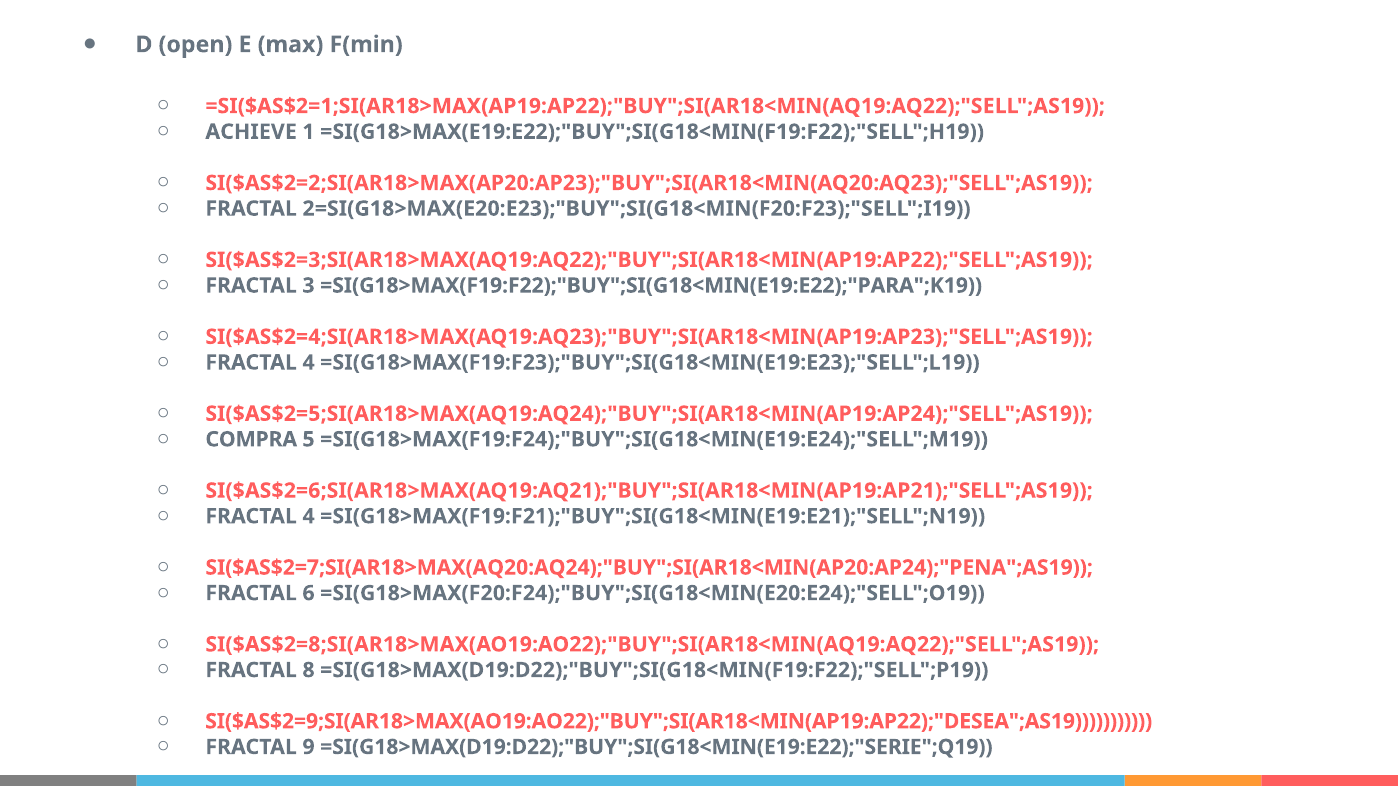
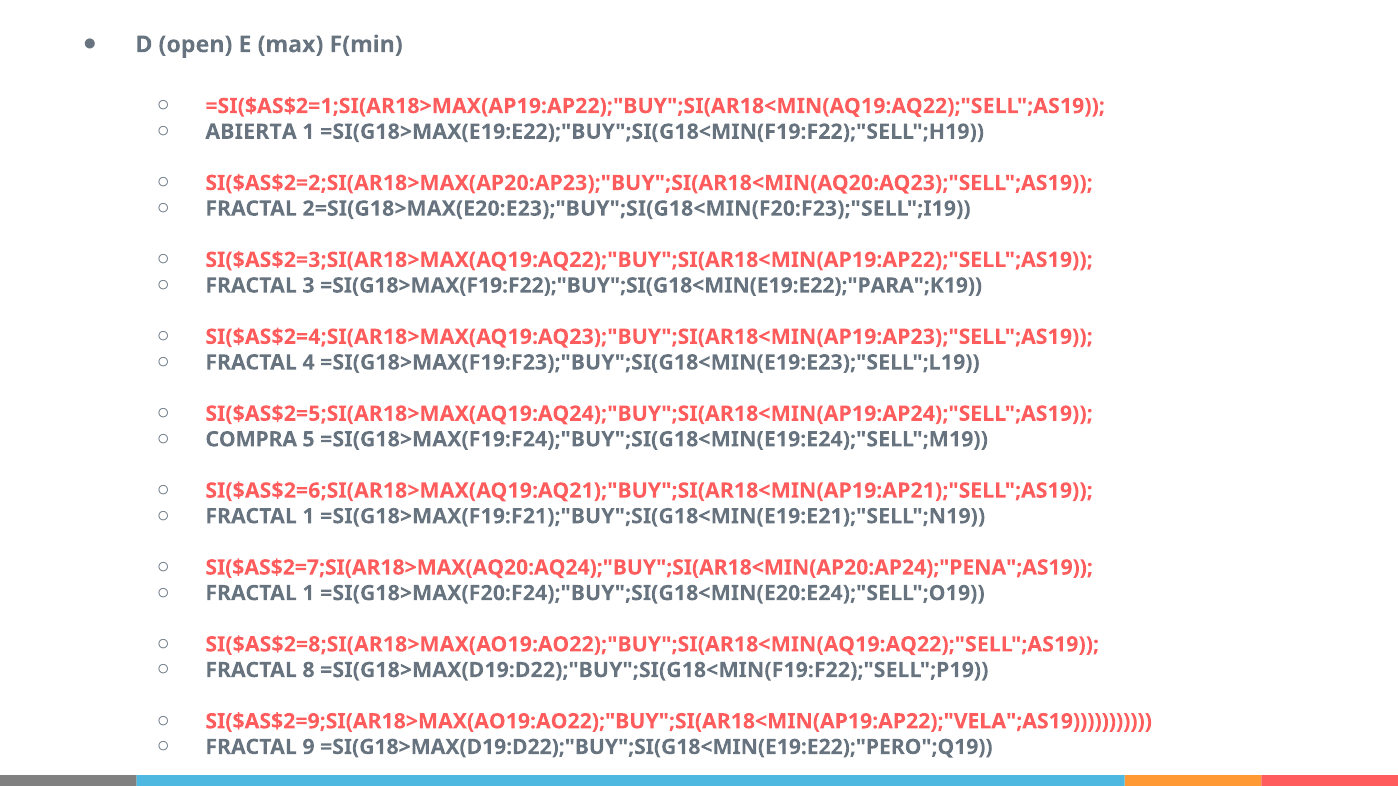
ACHIEVE: ACHIEVE -> ABIERTA (251, 132)
4: 4 -> 1 (309, 517)
6: 6 -> 1 (309, 593)
SI($AS$2=9;SI(AR18>MAX(AO19:AO22);"BUY";SI(AR18<MIN(AP19:AP22);"DESEA";AS19: SI($AS$2=9;SI(AR18>MAX(AO19:AO22);"BUY";SI(AR18<MIN(AP19:AP22);"DESEA";AS19 -> SI($AS$2=9;SI(AR18>MAX(AO19:AO22);"BUY";SI(AR18<MIN(AP19:AP22);"VELA";AS19 (679, 722)
=SI(G18>MAX(D19:D22);"BUY";SI(G18<MIN(E19:E22);"SERIE";Q19: =SI(G18>MAX(D19:D22);"BUY";SI(G18<MIN(E19:E22);"SERIE";Q19 -> =SI(G18>MAX(D19:D22);"BUY";SI(G18<MIN(E19:E22);"PERO";Q19 (656, 747)
